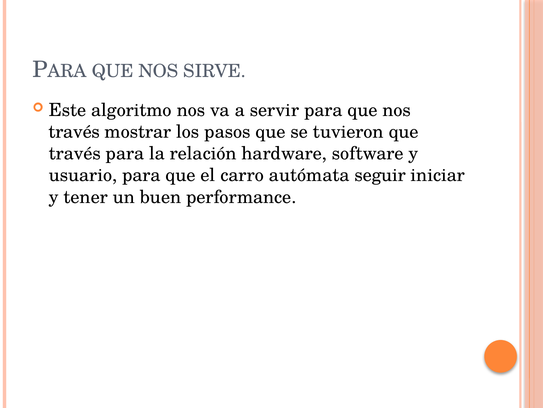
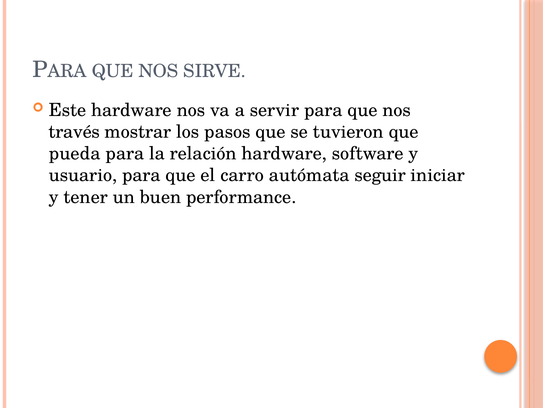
Este algoritmo: algoritmo -> hardware (131, 110)
través: través -> pueda (75, 153)
